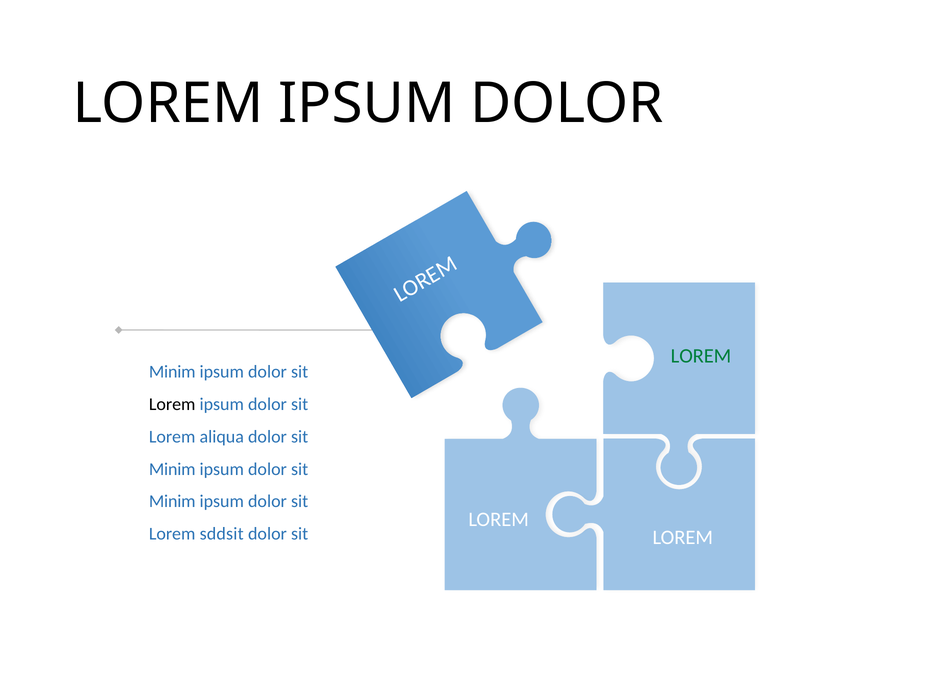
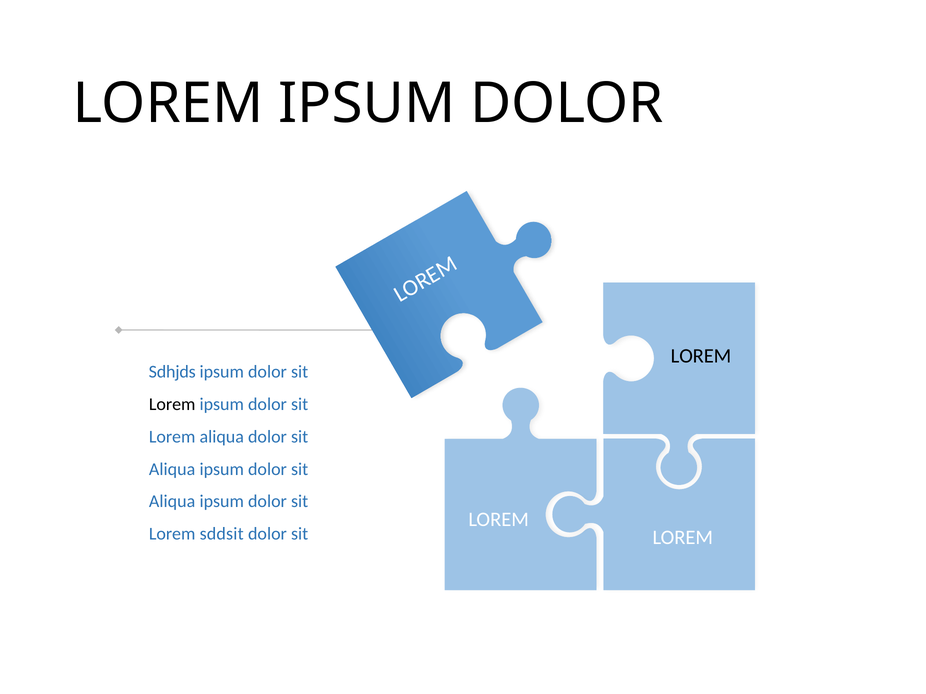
LOREM colour: green -> black (701, 356)
Minim: Minim -> Sdhjds (172, 372)
Minim: Minim -> Aliqua (172, 469)
Minim: Minim -> Aliqua (172, 502)
